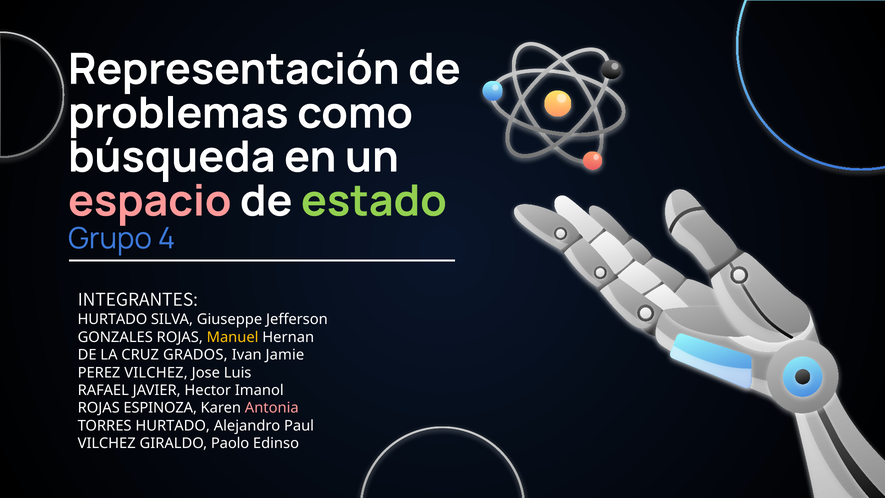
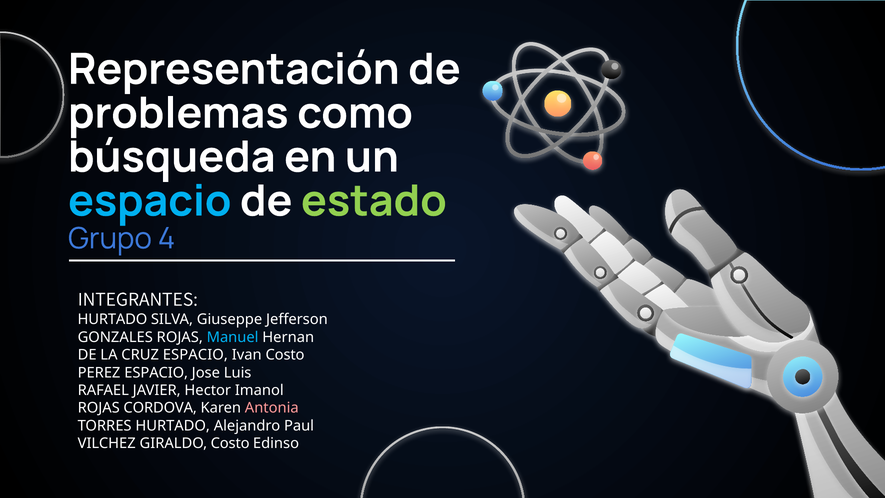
espacio colour: pink -> light blue (150, 201)
Manuel colour: yellow -> light blue (233, 337)
CRUZ GRADOS: GRADOS -> ESPACIO (195, 355)
Ivan Jamie: Jamie -> Costo (285, 355)
PEREZ VILCHEZ: VILCHEZ -> ESPACIO (156, 373)
ESPINOZA: ESPINOZA -> CORDOVA (160, 408)
GIRALDO Paolo: Paolo -> Costo (230, 443)
